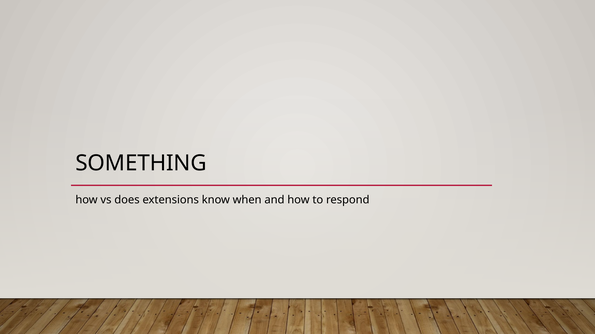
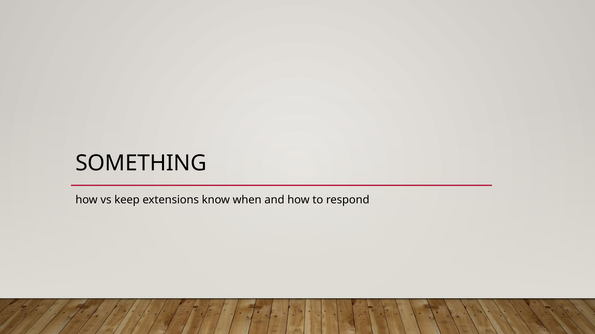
does: does -> keep (127, 200)
